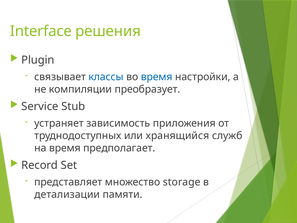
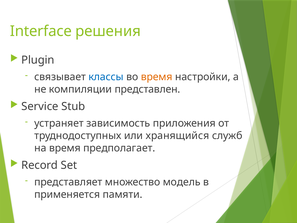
время colour: blue -> orange (157, 77)
преобразует: преобразует -> представлен (147, 89)
storage: storage -> модель (182, 182)
детализации: детализации -> применяется (67, 194)
